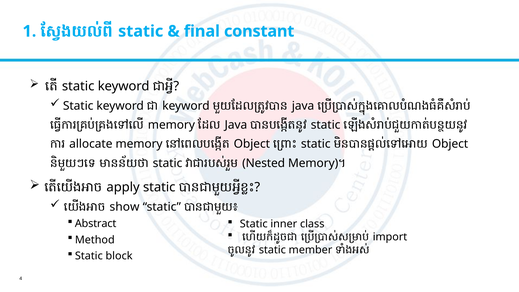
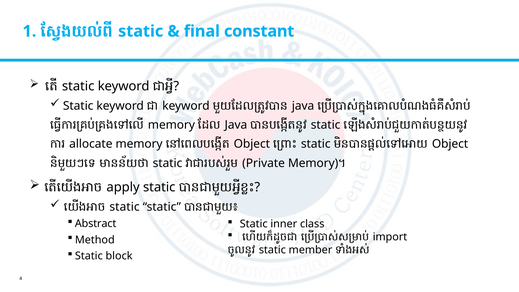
Nested: Nested -> Private (264, 163)
show: show -> static (125, 207)
